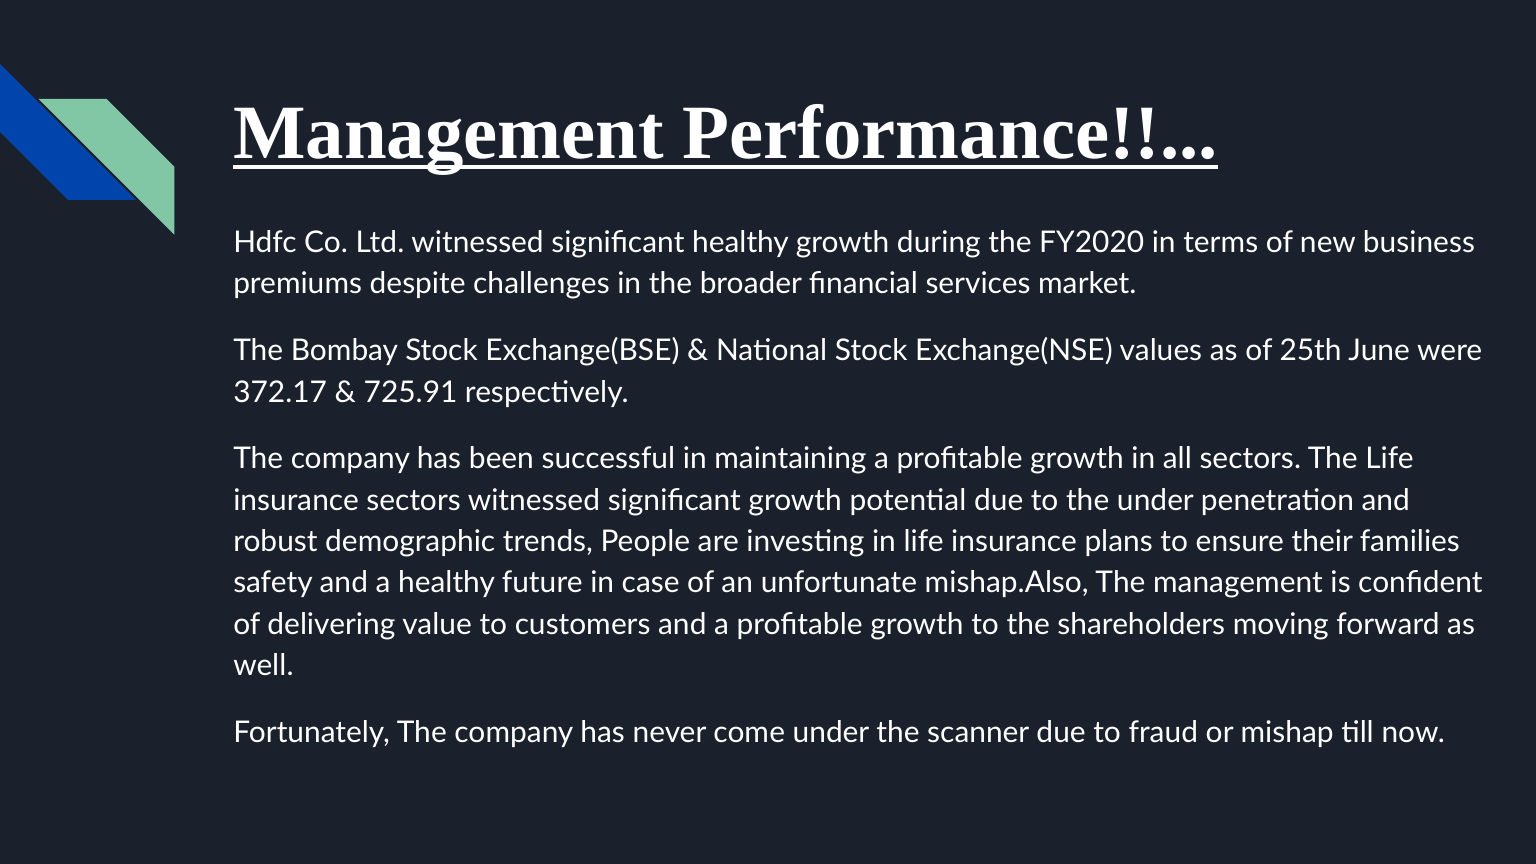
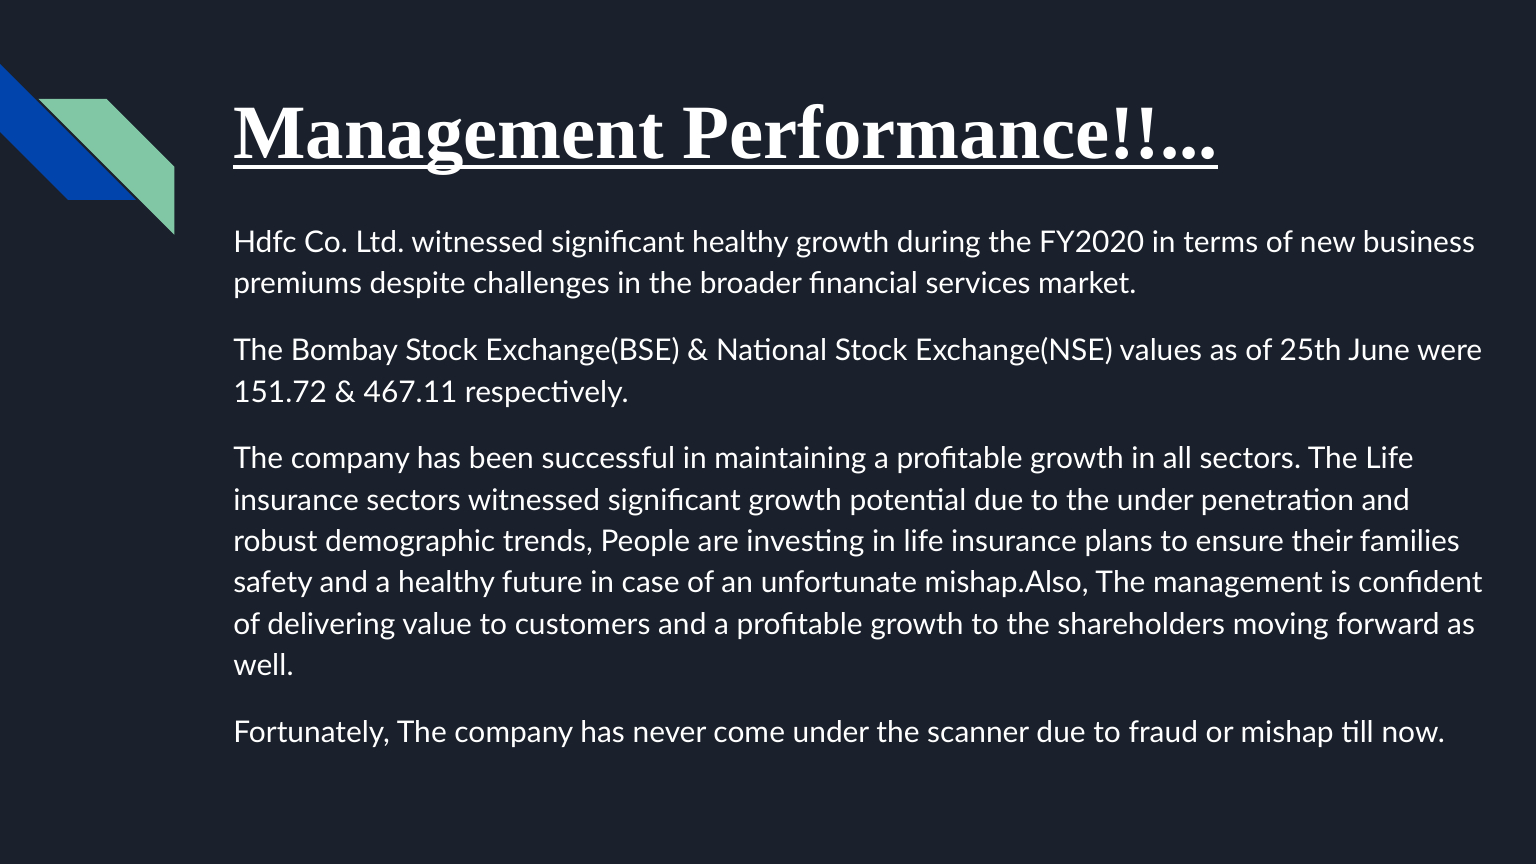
372.17: 372.17 -> 151.72 (280, 392)
725.91: 725.91 -> 467.11 (411, 392)
